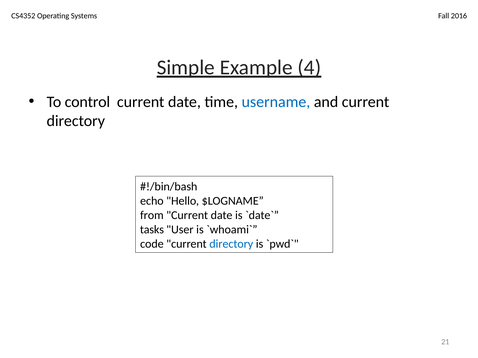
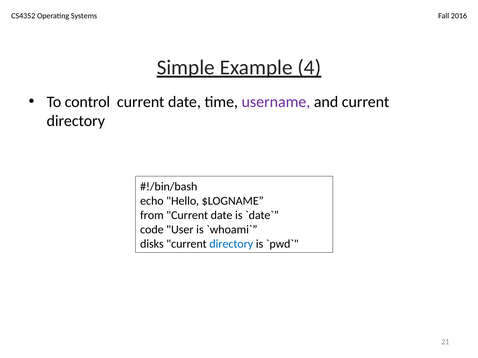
username colour: blue -> purple (276, 102)
tasks: tasks -> code (152, 230)
code: code -> disks (152, 244)
